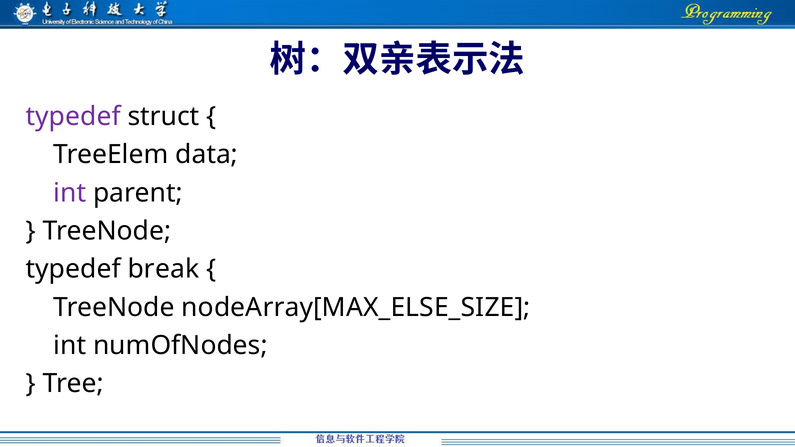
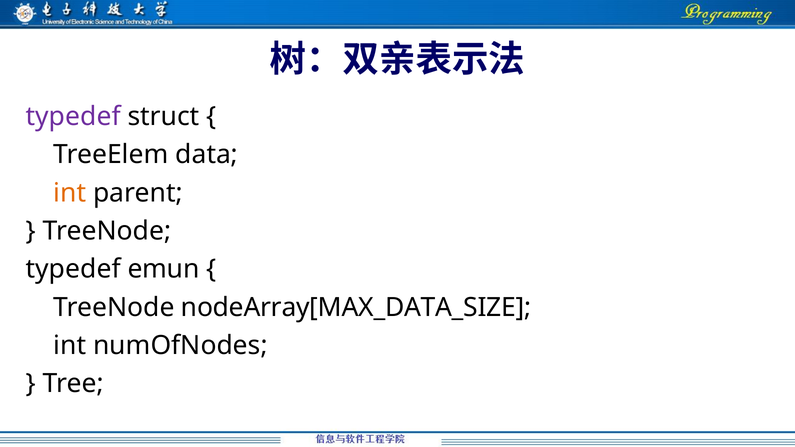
int colour: purple -> orange (70, 193)
break: break -> emun (164, 269)
nodeArray[MAX_ELSE_SIZE: nodeArray[MAX_ELSE_SIZE -> nodeArray[MAX_DATA_SIZE (356, 307)
